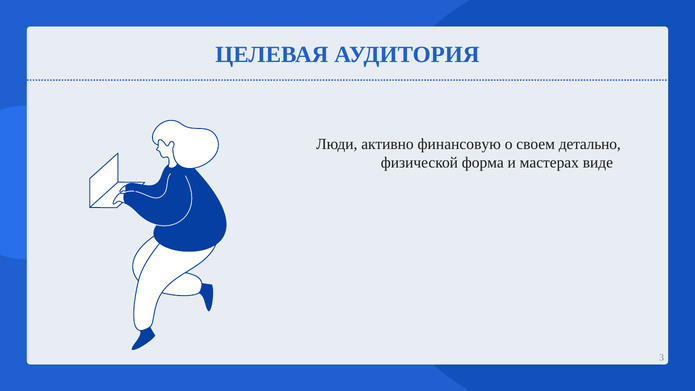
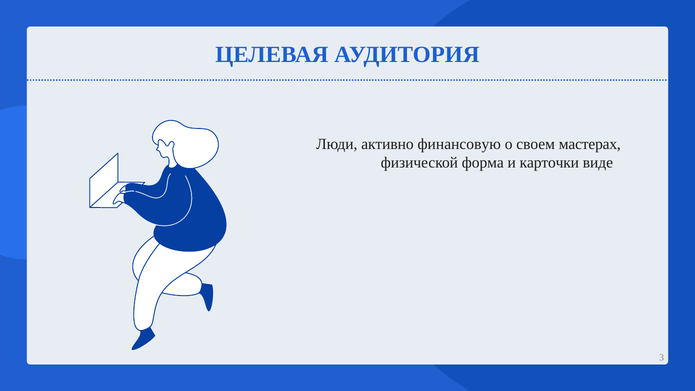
детально: детально -> мастерах (590, 144)
мастерах: мастерах -> карточки (549, 163)
